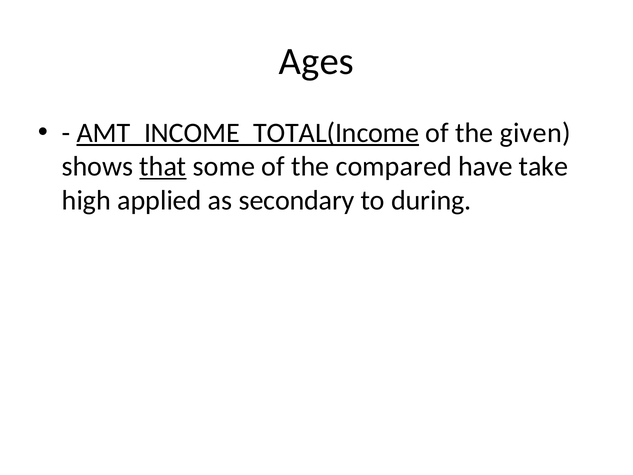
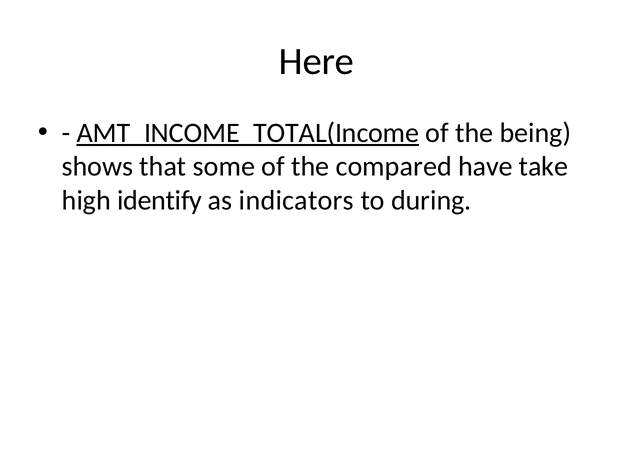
Ages: Ages -> Here (317, 61)
given: given -> being (535, 133)
that underline: present -> none (163, 167)
applied: applied -> identify (160, 200)
secondary: secondary -> indicators (296, 200)
